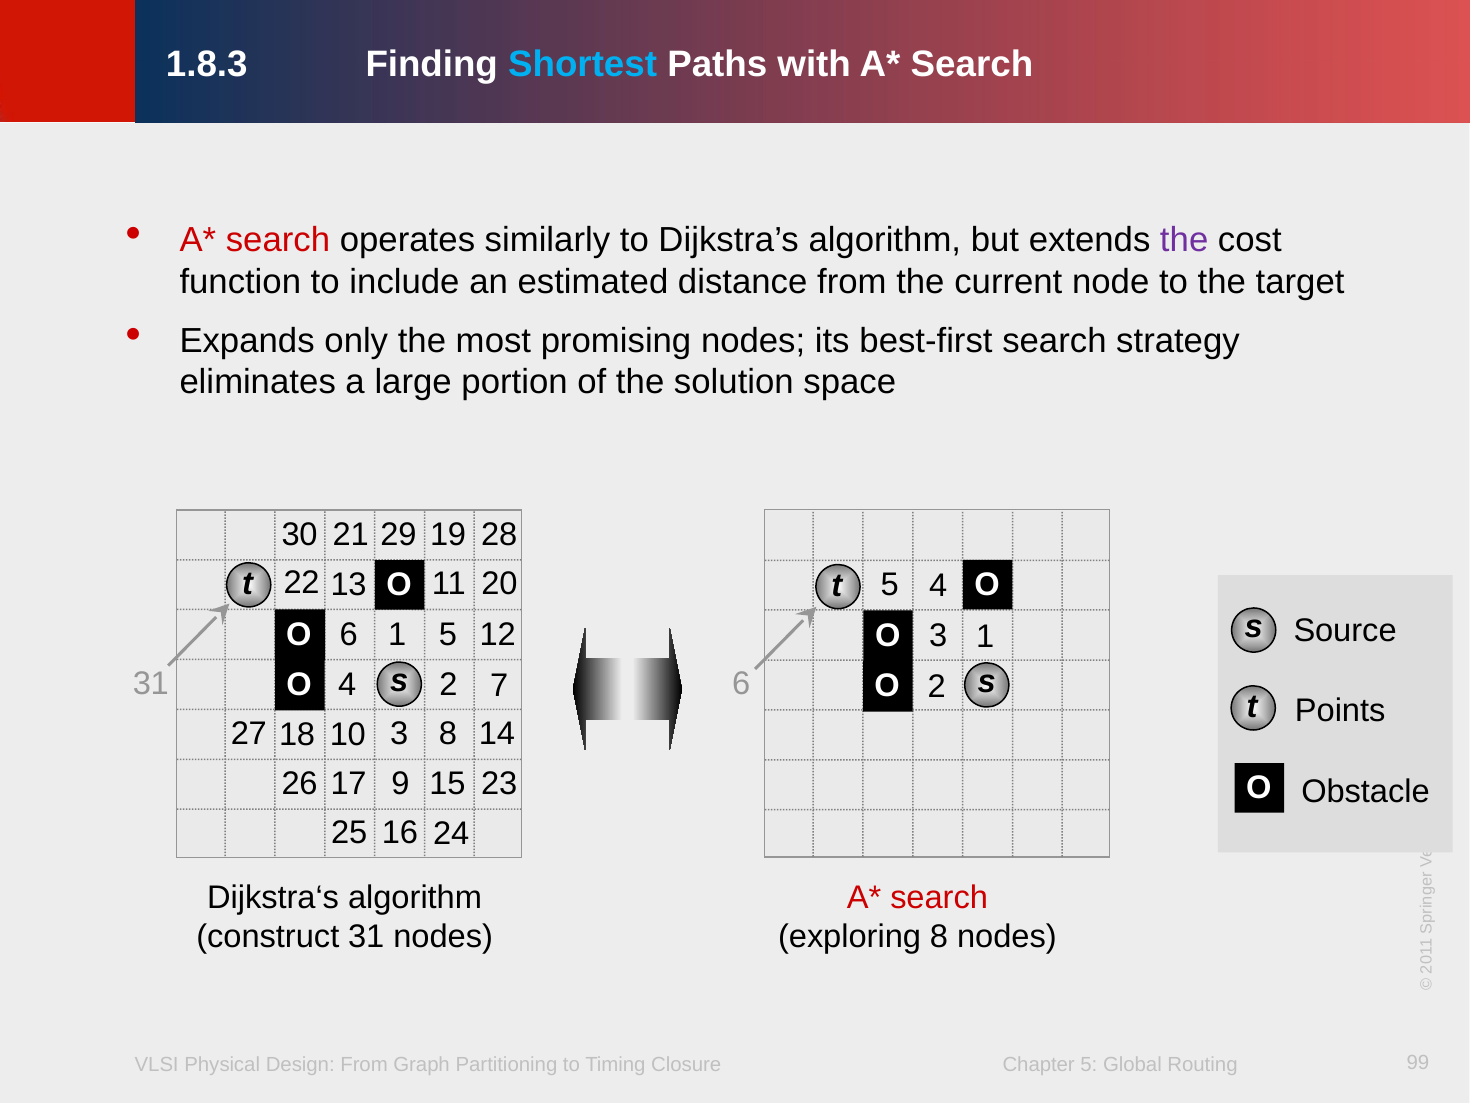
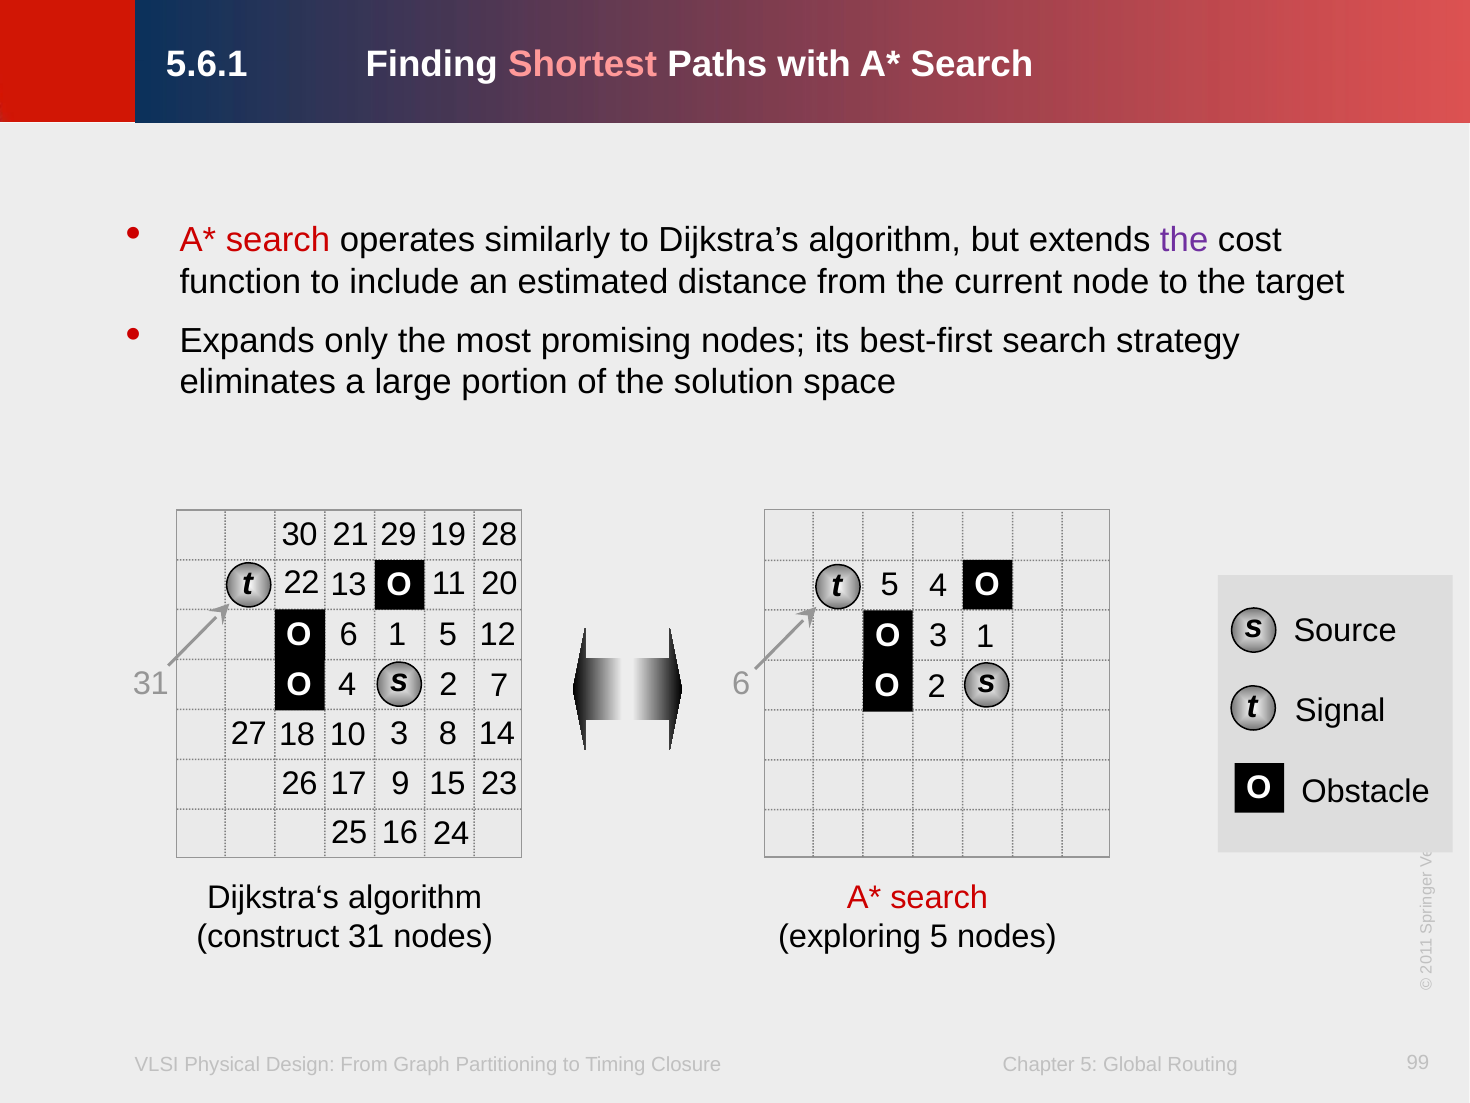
1.8.3: 1.8.3 -> 5.6.1 (207, 64)
Shortest colour: light blue -> pink (583, 64)
Points: Points -> Signal (1340, 711)
exploring 8: 8 -> 5 (939, 937)
